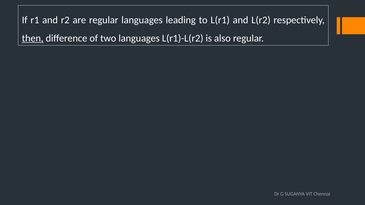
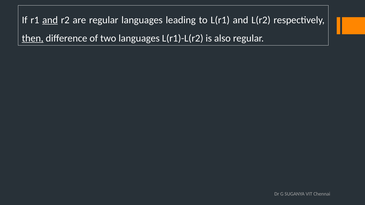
and underline: none -> present (50, 20)
